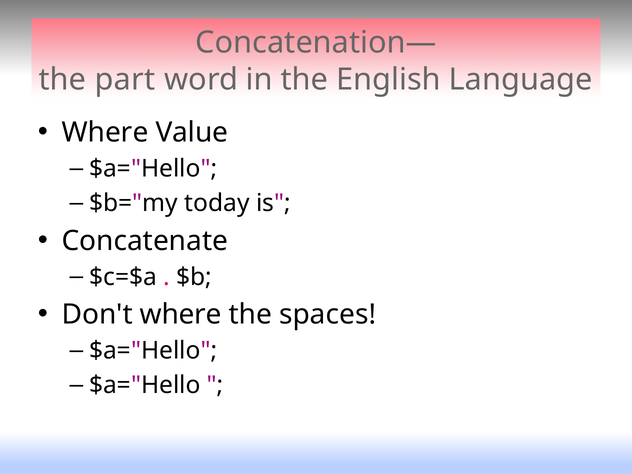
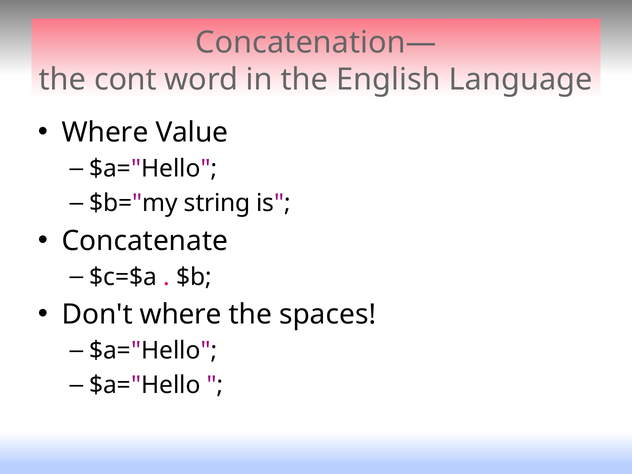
part: part -> cont (125, 80)
today: today -> string (217, 203)
